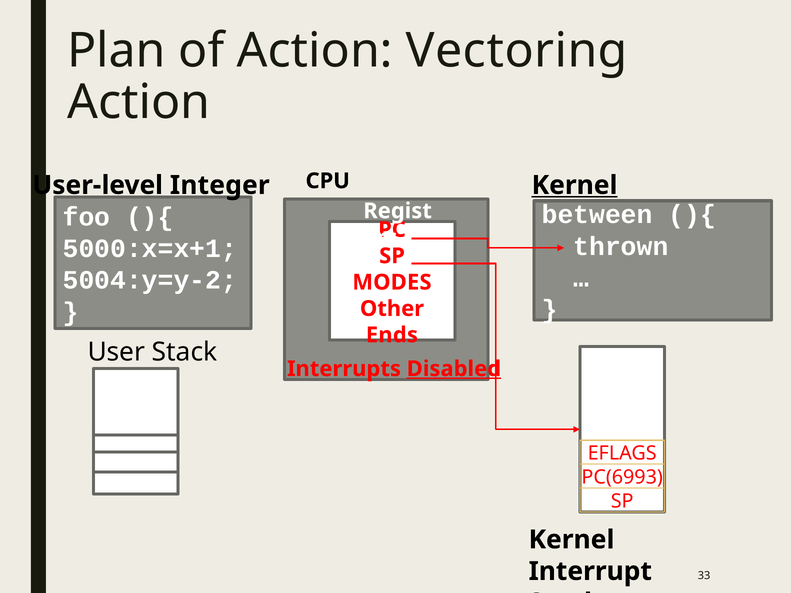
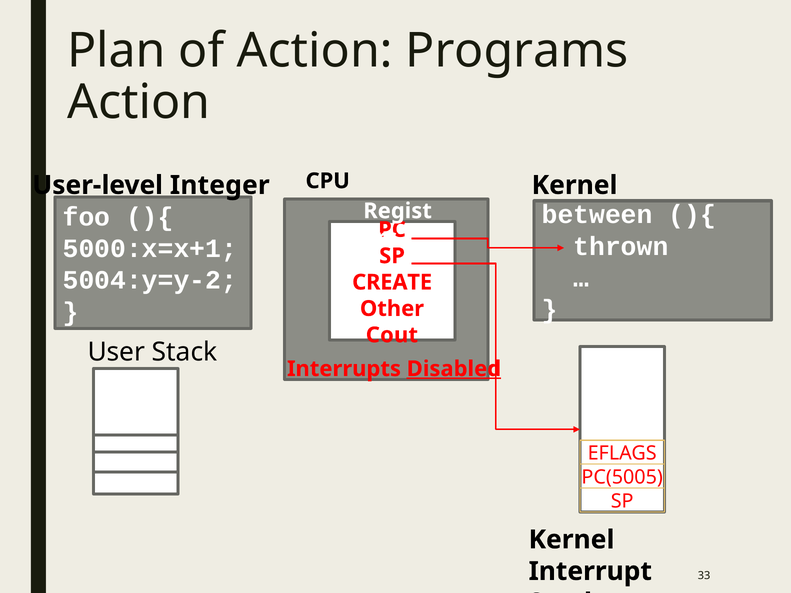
Vectoring: Vectoring -> Programs (517, 51)
Kernel underline: present -> none (574, 185)
MODES: MODES -> CREATE (392, 282)
Ends: Ends -> Cout (392, 335)
PC(6993: PC(6993 -> PC(5005 (622, 478)
